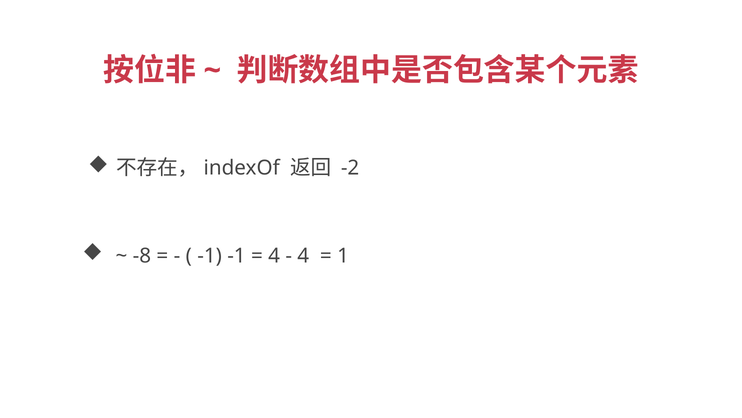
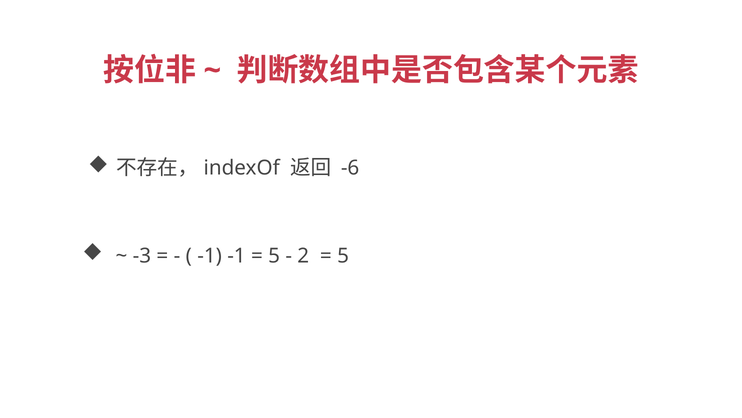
-2: -2 -> -6 (350, 168)
-8: -8 -> -3 (142, 255)
4: 4 -> 5 (274, 255)
4: 4 -> 2 (303, 255)
1: 1 -> 5 (343, 255)
